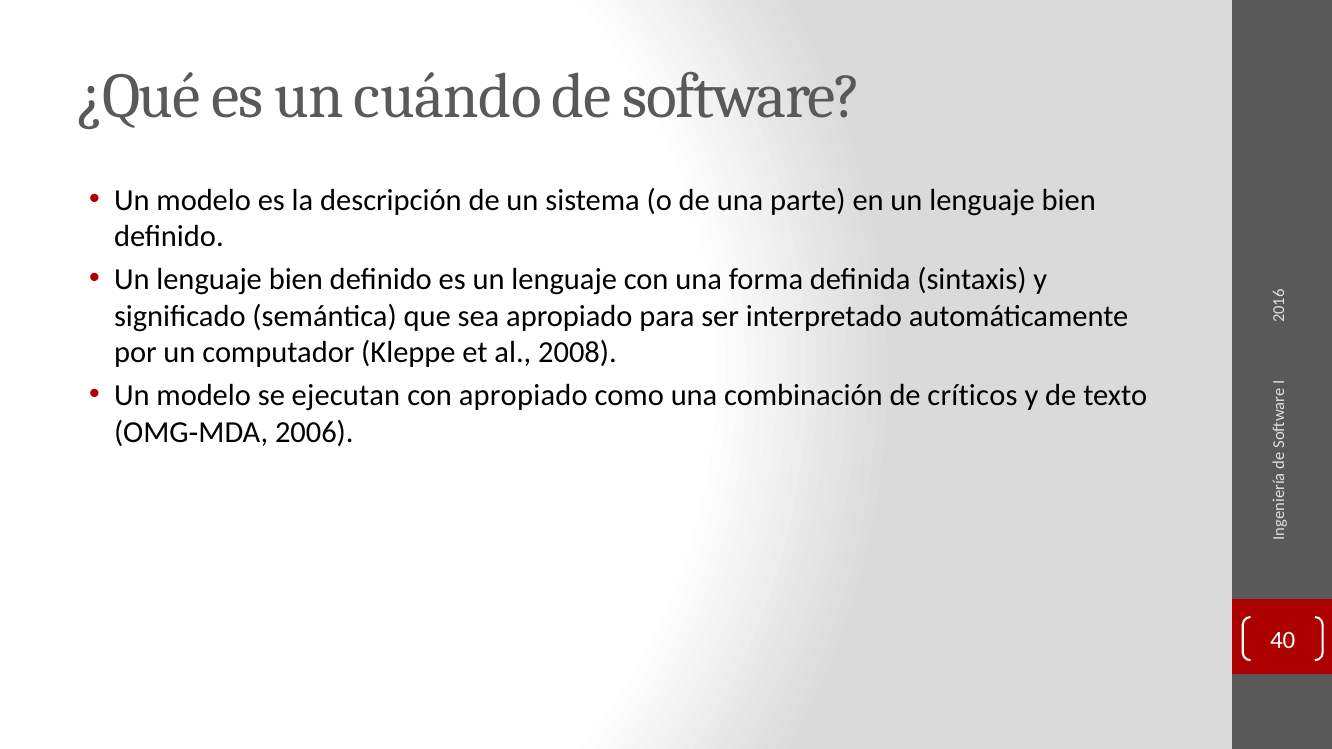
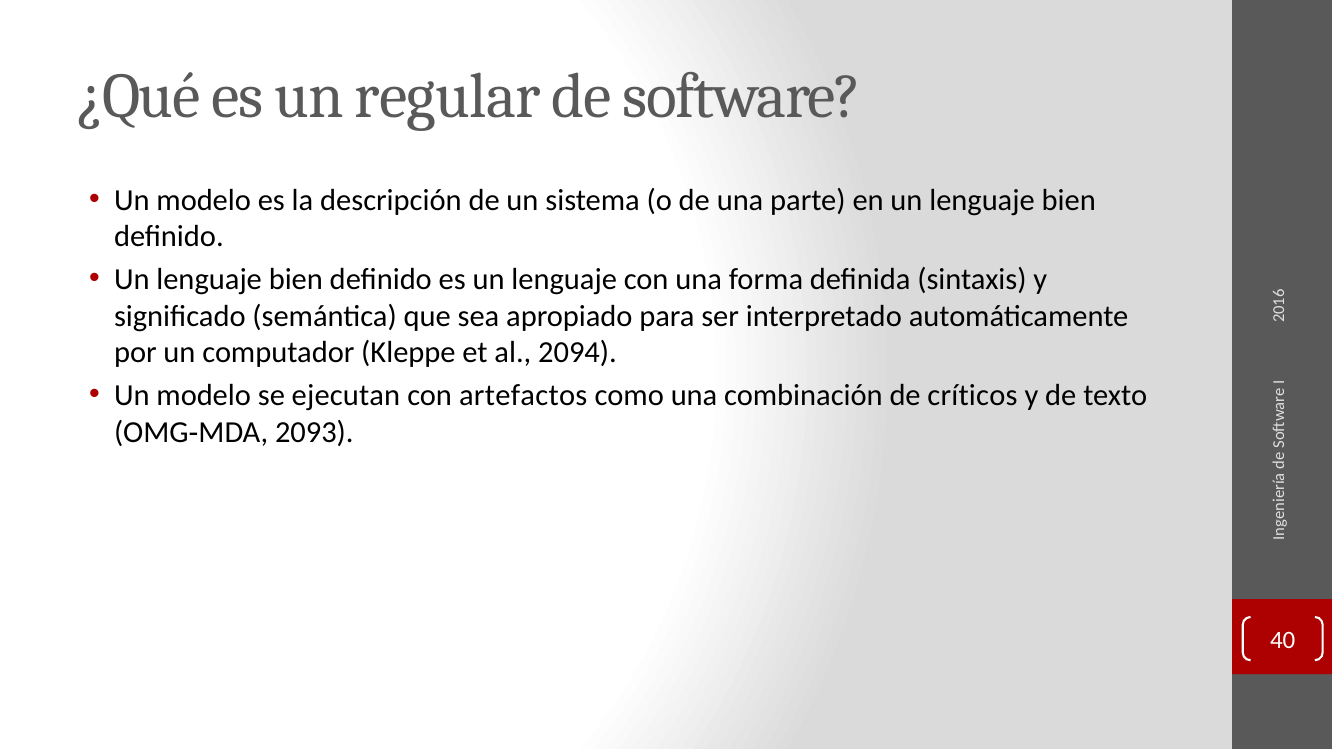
cuándo: cuándo -> regular (448, 97)
2008: 2008 -> 2094 (577, 353)
con apropiado: apropiado -> artefactos (523, 396)
2006: 2006 -> 2093 (314, 432)
